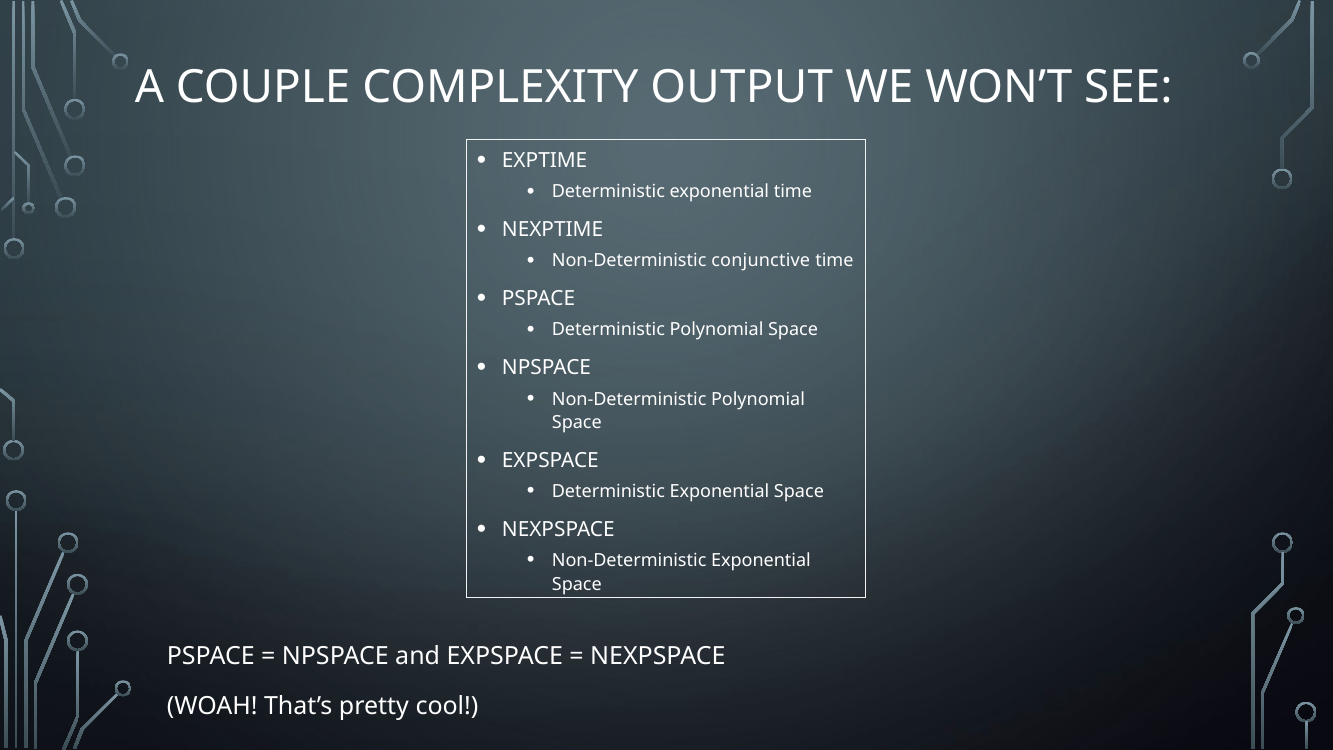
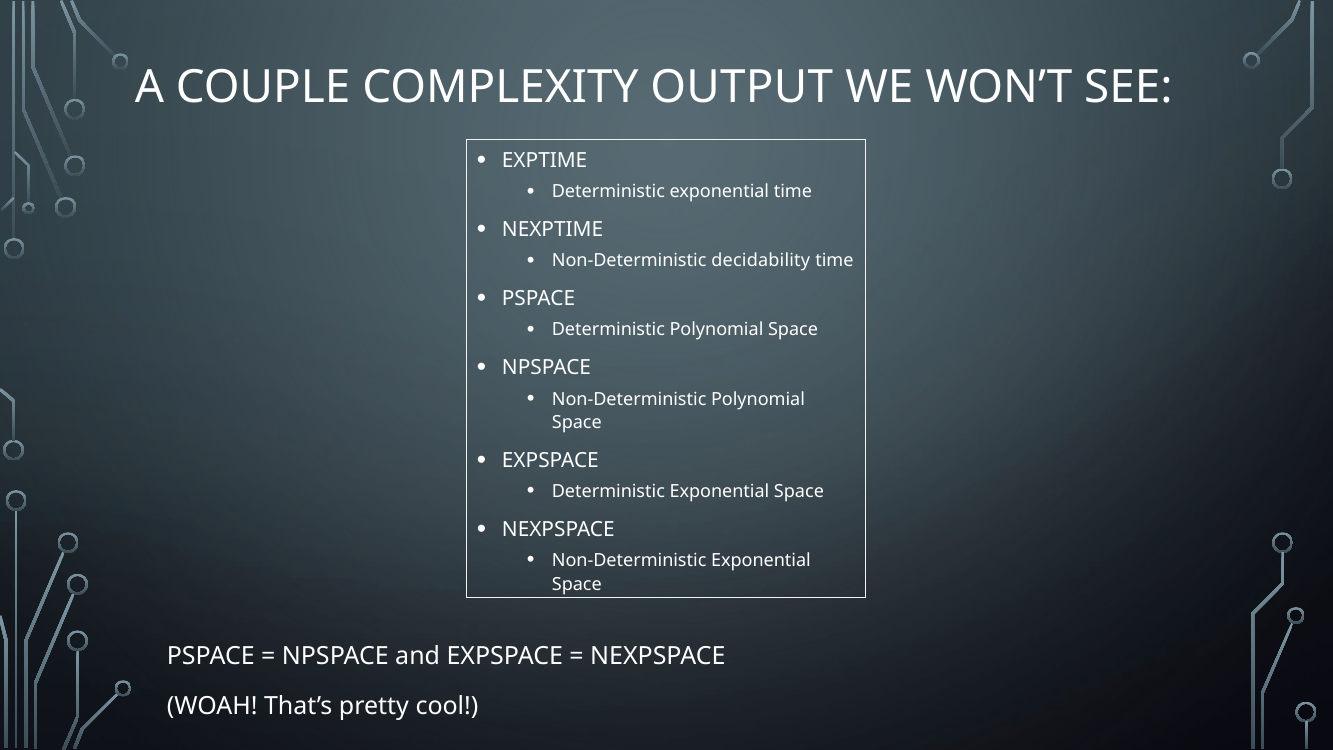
conjunctive: conjunctive -> decidability (761, 261)
